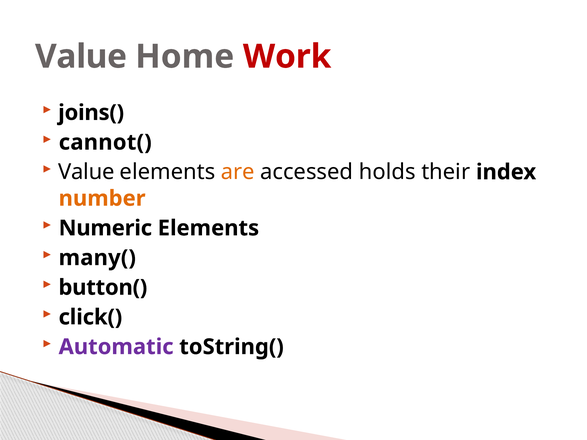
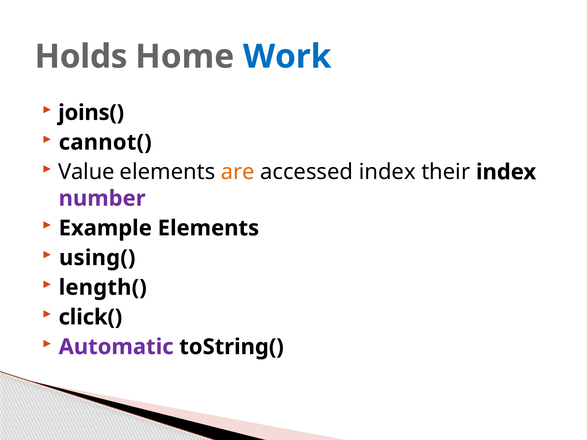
Value: Value -> Holds (81, 57)
Work colour: red -> blue (287, 57)
accessed holds: holds -> index (387, 172)
number colour: orange -> purple (102, 199)
Numeric: Numeric -> Example (105, 228)
many(: many( -> using( (97, 258)
button(: button( -> length( (103, 288)
